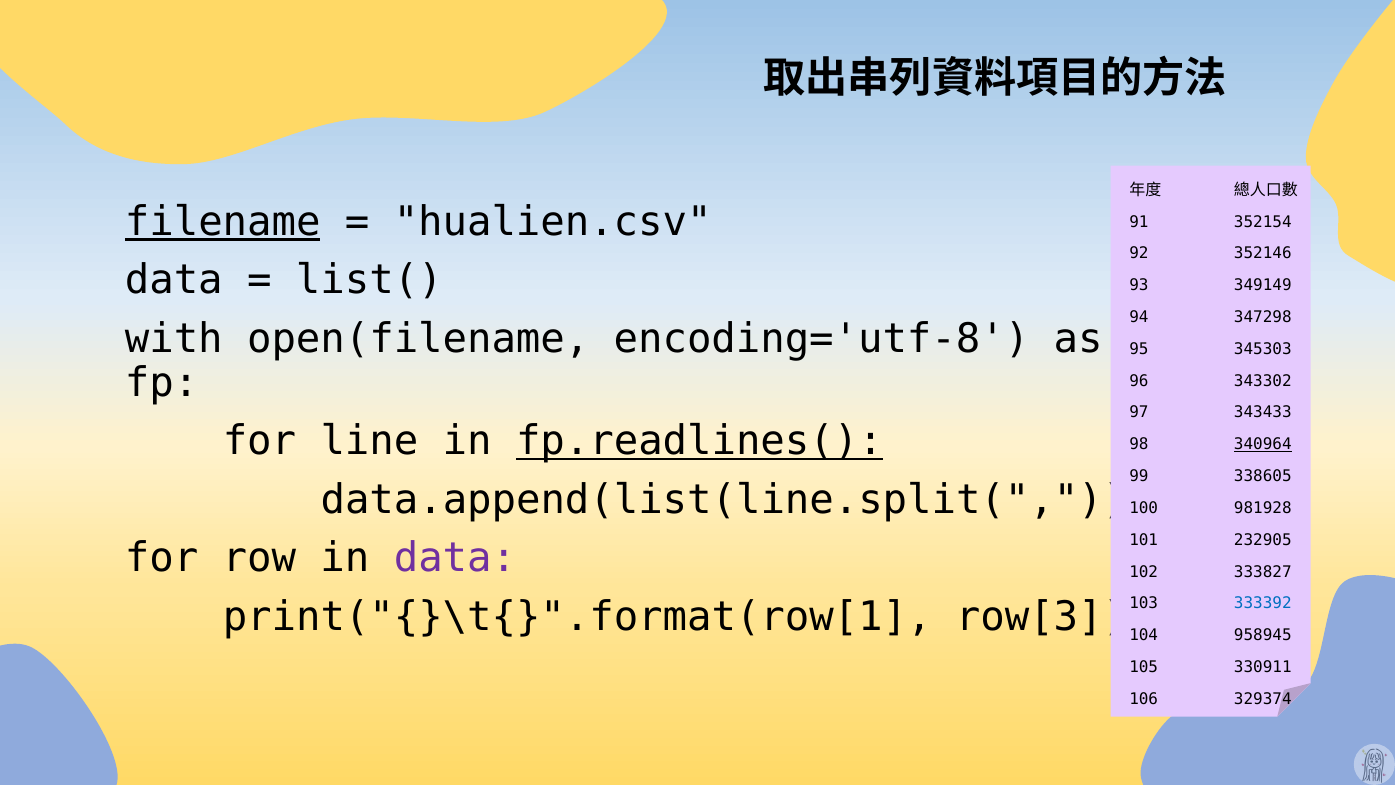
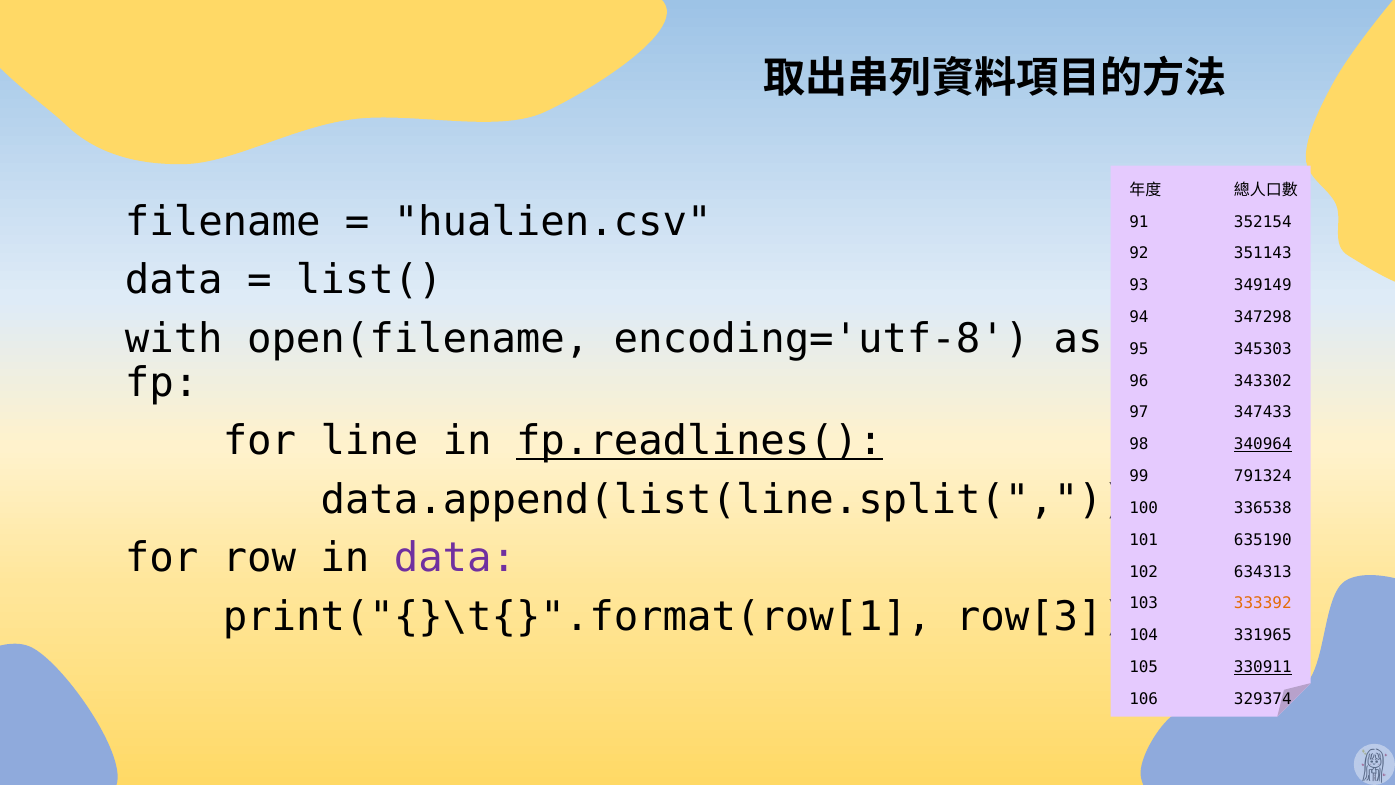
filename underline: present -> none (223, 222)
352146: 352146 -> 351143 (1263, 254)
343433: 343433 -> 347433 (1263, 413)
338605: 338605 -> 791324 (1263, 476)
981928: 981928 -> 336538 (1263, 508)
232905: 232905 -> 635190 (1263, 540)
333827: 333827 -> 634313 (1263, 572)
333392 colour: blue -> orange (1263, 603)
958945: 958945 -> 331965 (1263, 635)
330911 underline: none -> present (1263, 667)
